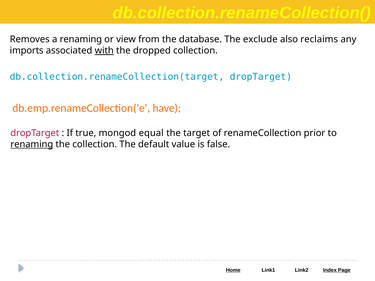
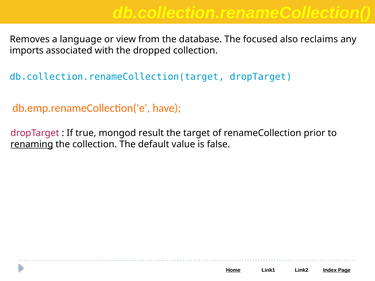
a renaming: renaming -> language (81, 39)
exclude: exclude -> focused (260, 39)
with underline: present -> none (104, 51)
equal: equal -> result (151, 133)
